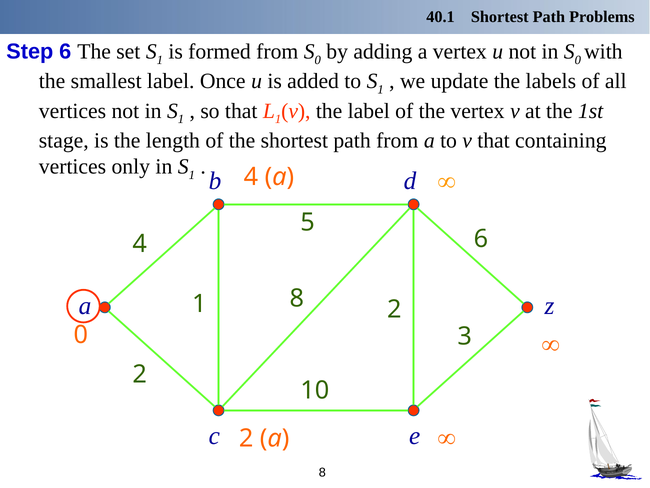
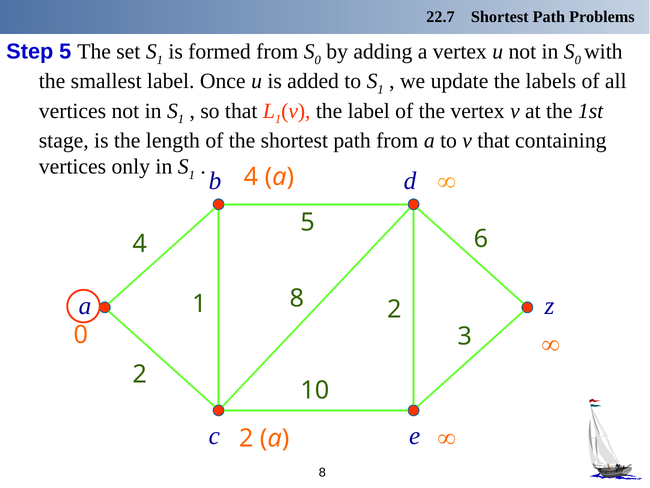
40.1: 40.1 -> 22.7 (441, 17)
Step 6: 6 -> 5 (65, 52)
